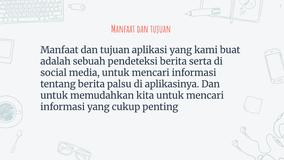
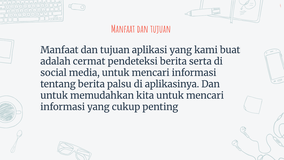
sebuah: sebuah -> cermat (89, 61)
